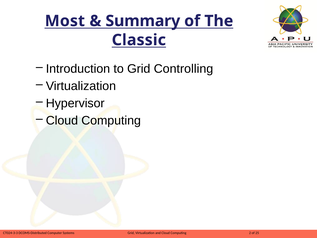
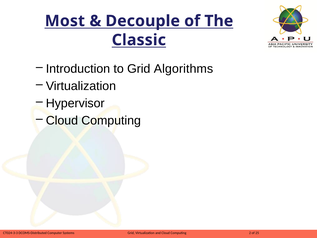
Summary: Summary -> Decouple (143, 21)
Controlling: Controlling -> Algorithms (183, 69)
